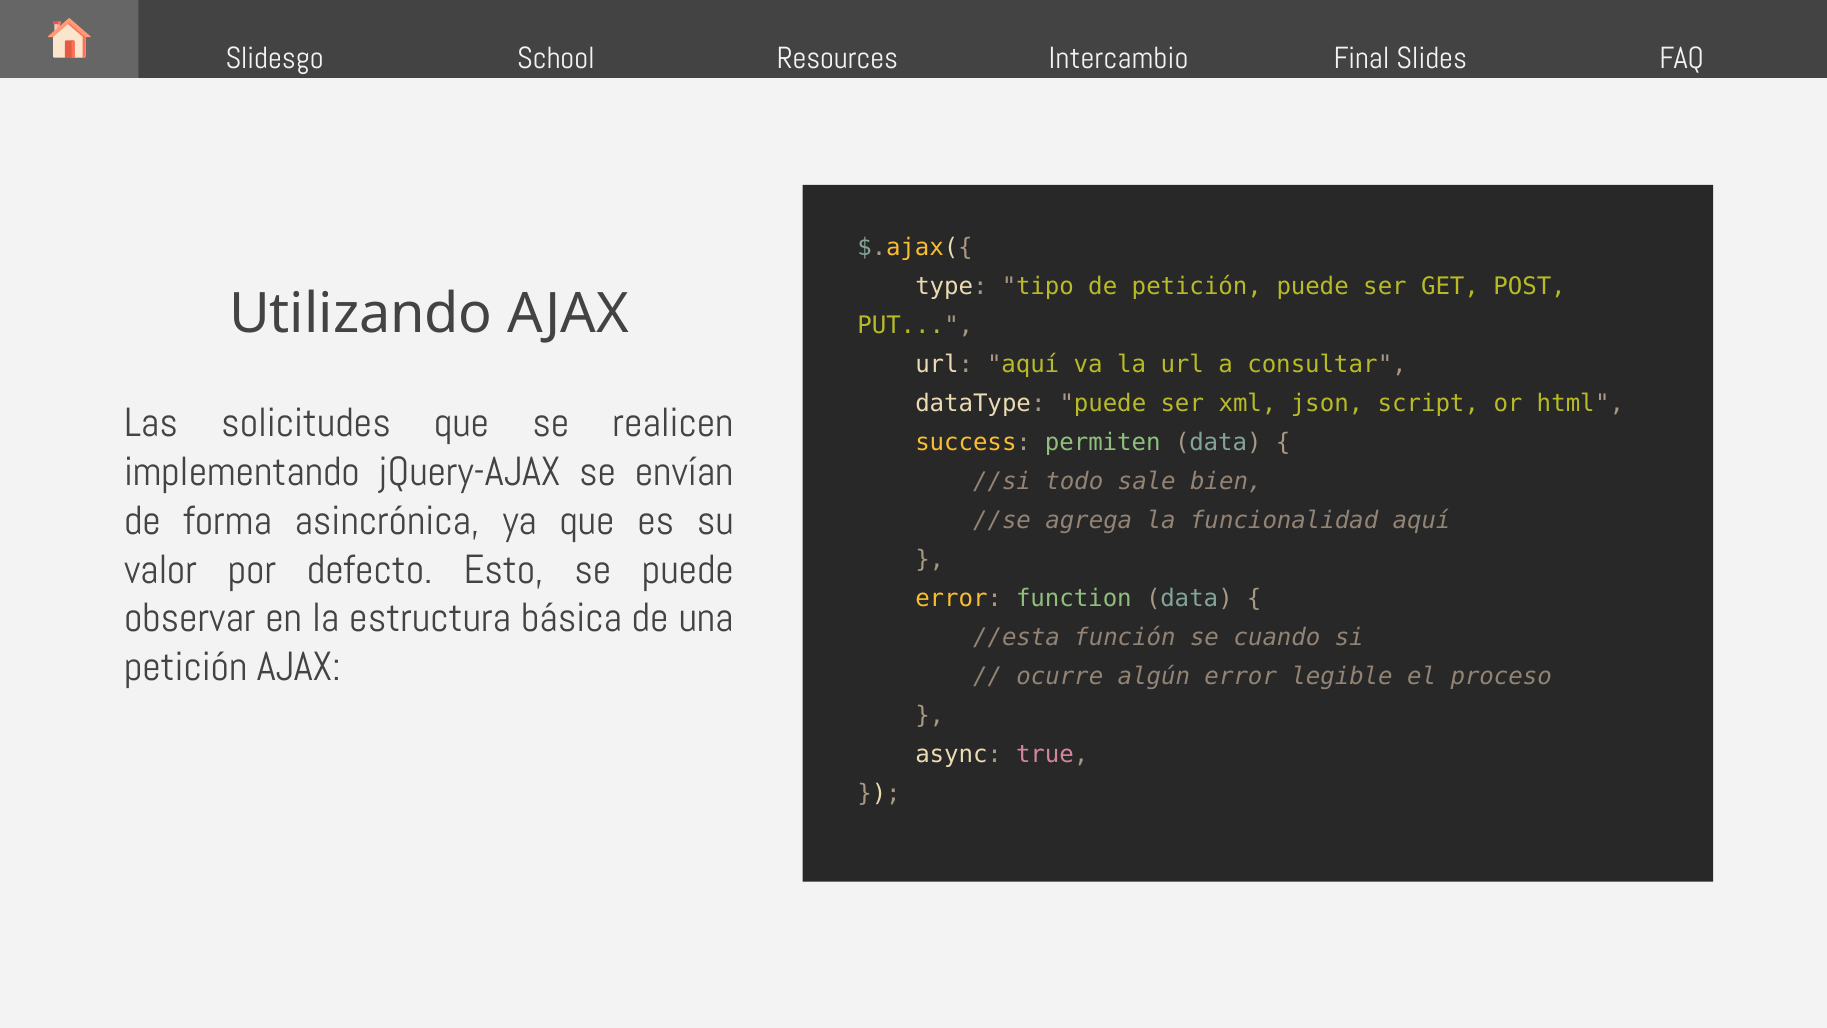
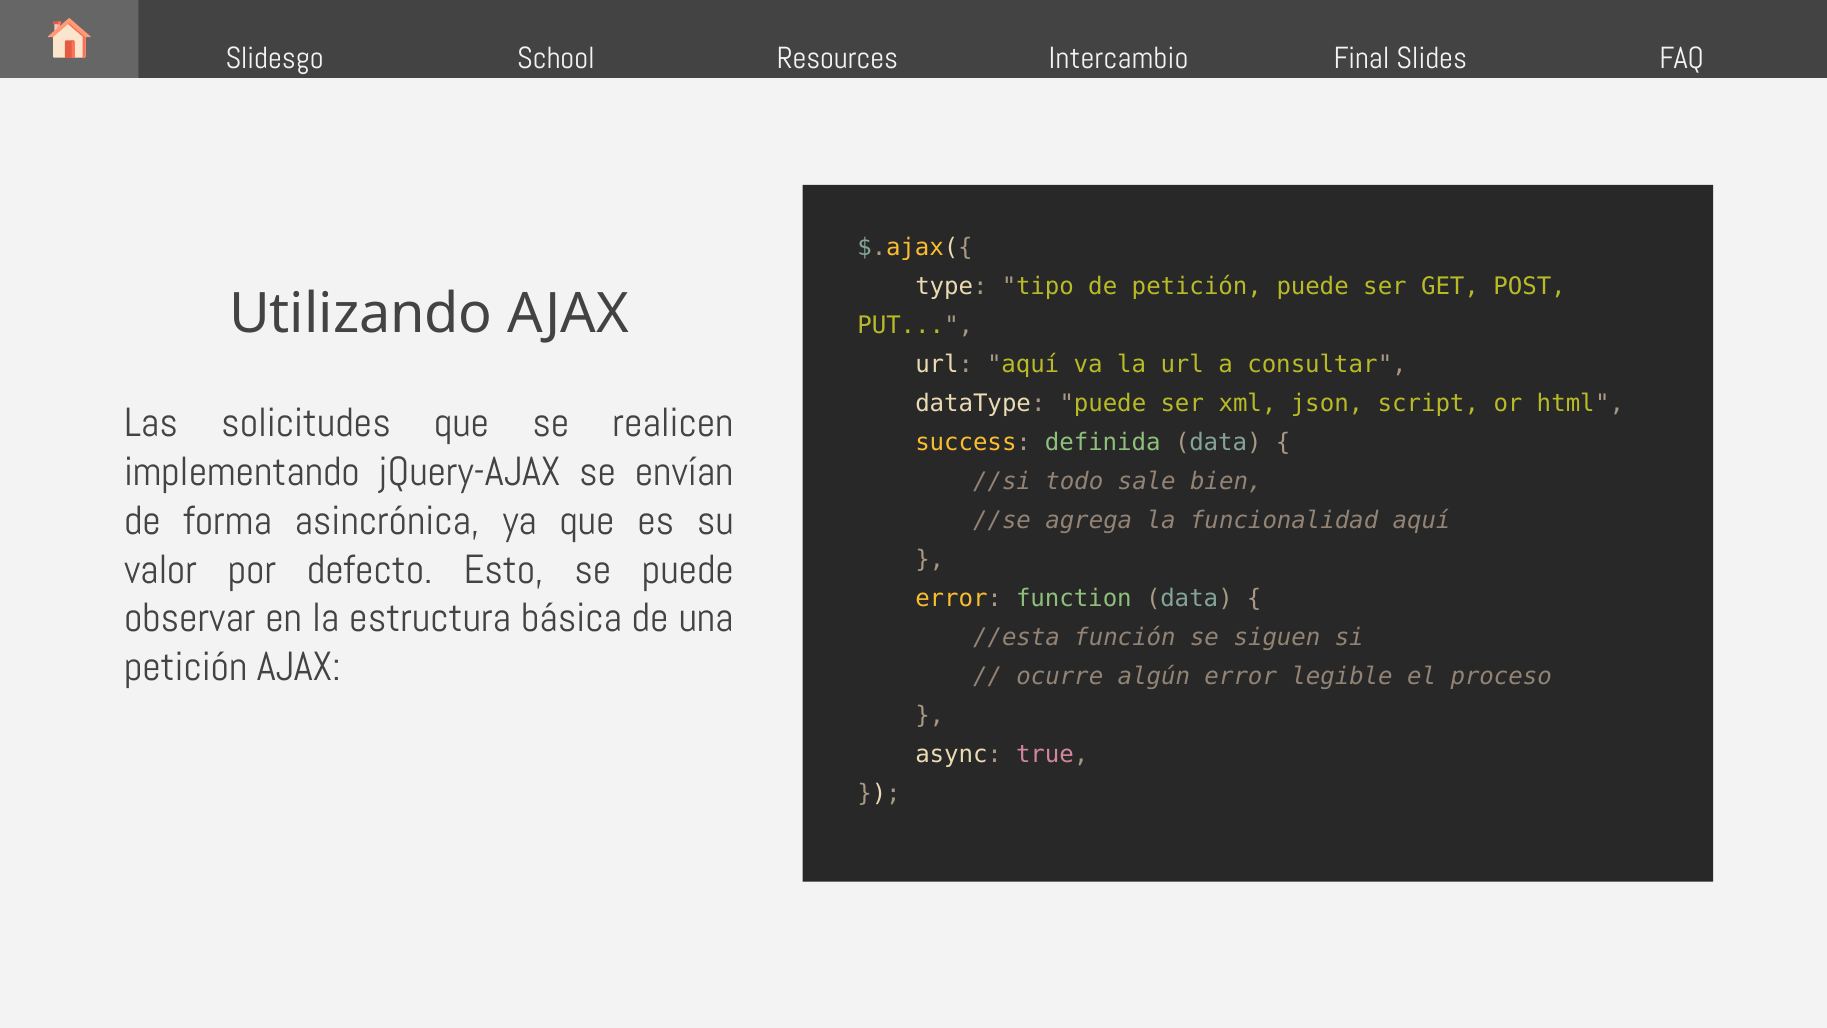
permiten: permiten -> definida (1103, 442)
cuando: cuando -> siguen (1277, 637)
